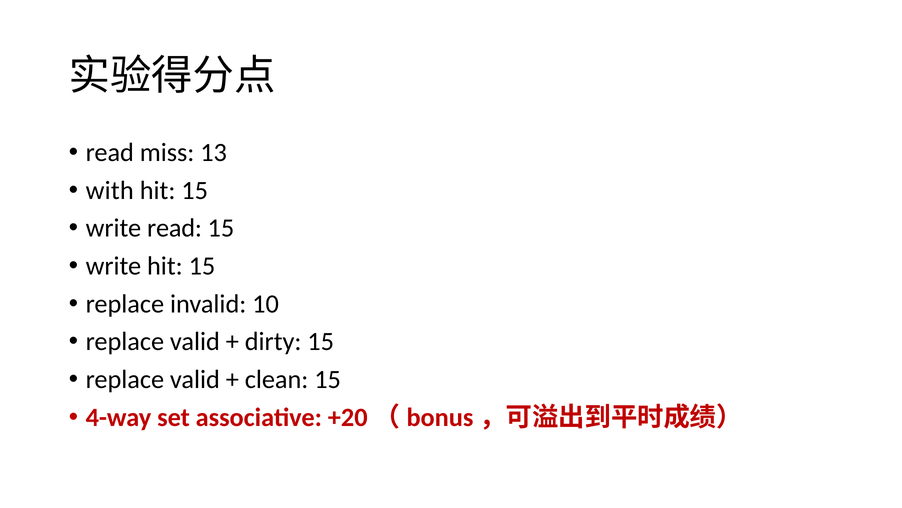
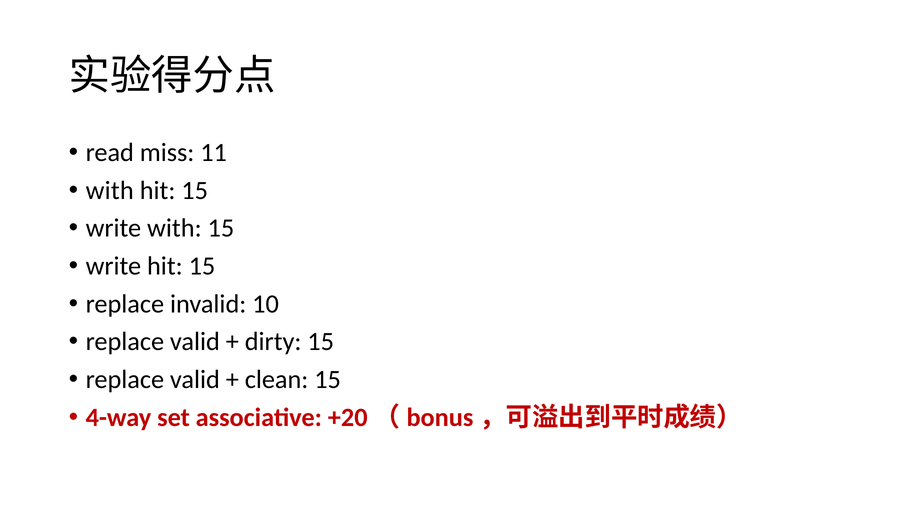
13: 13 -> 11 (214, 152)
write read: read -> with (174, 228)
